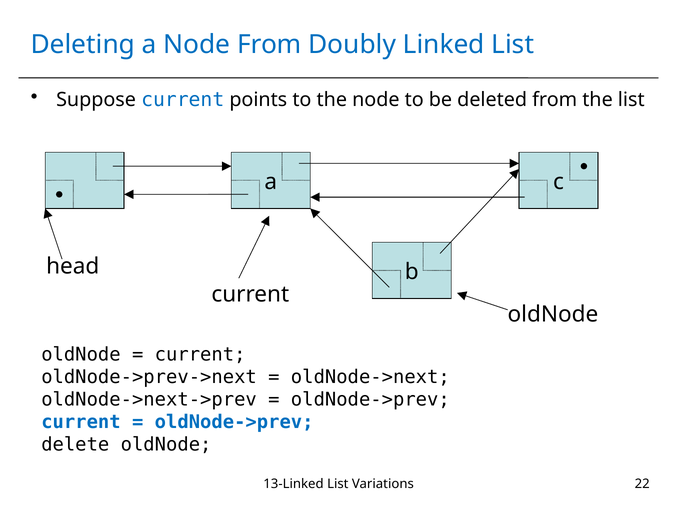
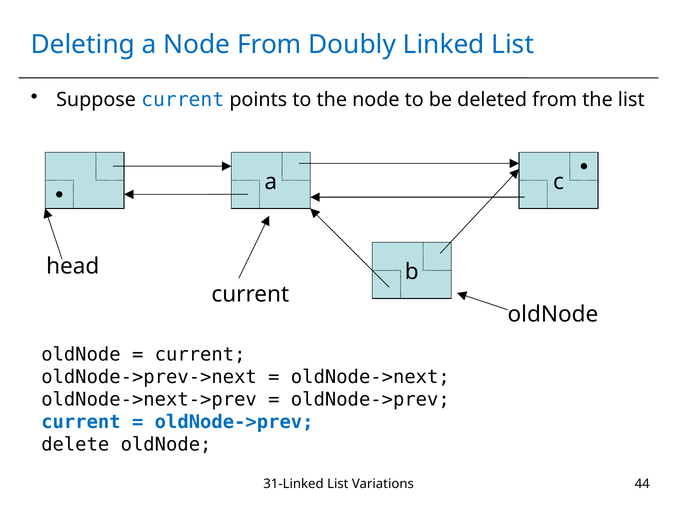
13-Linked: 13-Linked -> 31-Linked (293, 485)
22: 22 -> 44 (642, 485)
